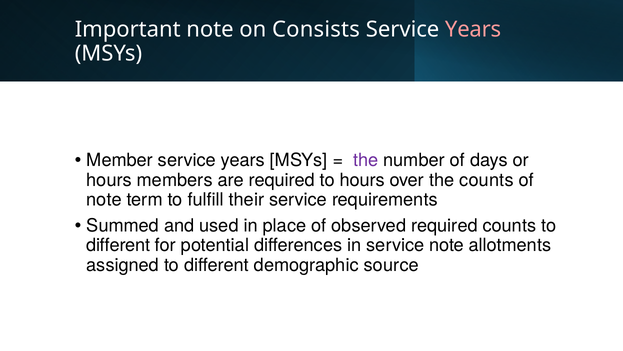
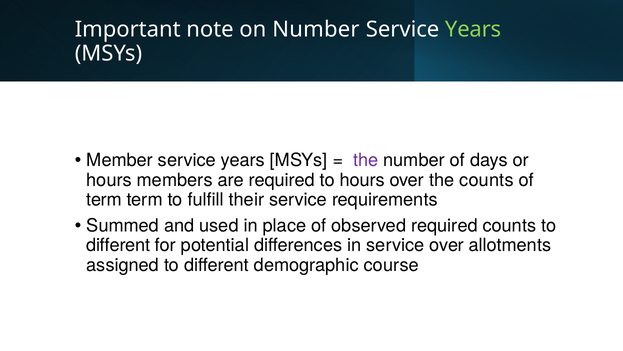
on Consists: Consists -> Number (316, 29)
Years colour: pink -> light green (473, 29)
note: note -> term (104, 199)
service note: note -> over (447, 245)
source: source -> course (391, 265)
